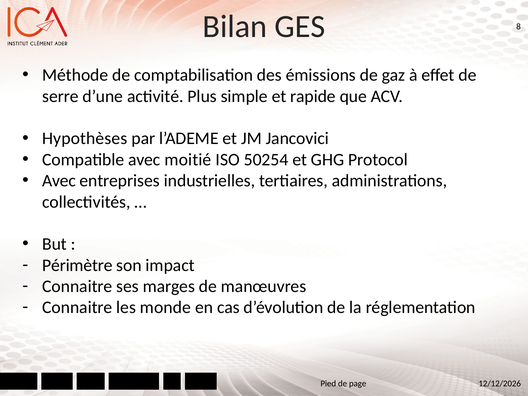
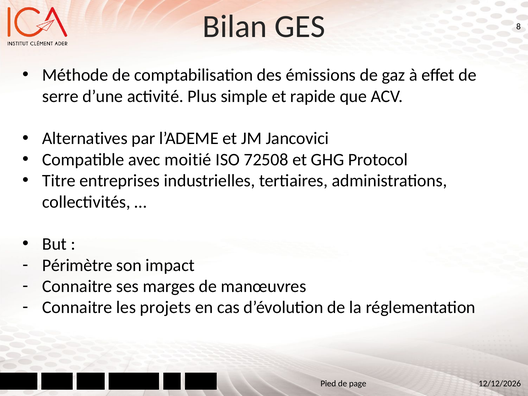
Hypothèses: Hypothèses -> Alternatives (85, 139)
50254: 50254 -> 72508 (266, 160)
Avec: Avec -> Titre (59, 181)
monde: monde -> projets (165, 307)
